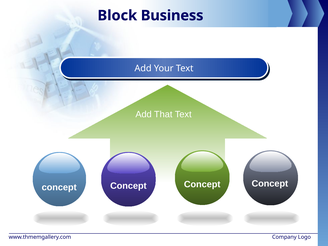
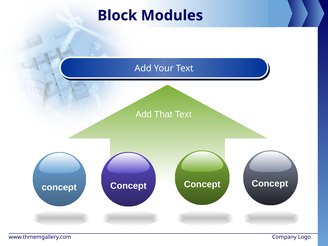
Business: Business -> Modules (172, 16)
